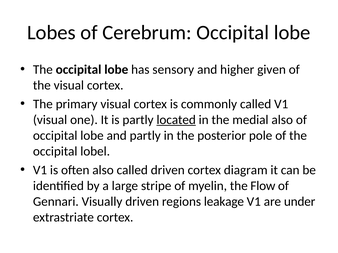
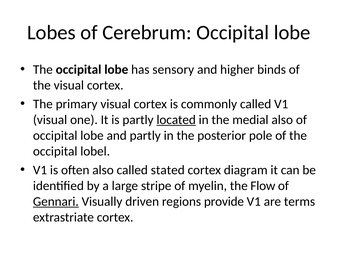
given: given -> binds (272, 70)
called driven: driven -> stated (168, 170)
Gennari underline: none -> present (56, 202)
leakage: leakage -> provide (224, 202)
under: under -> terms (300, 202)
